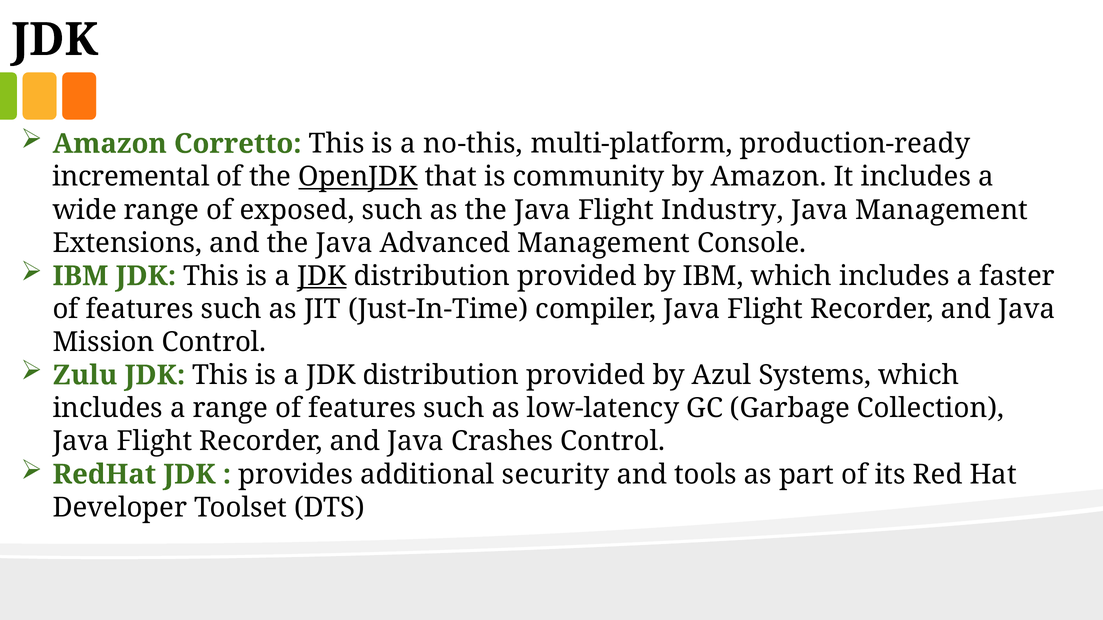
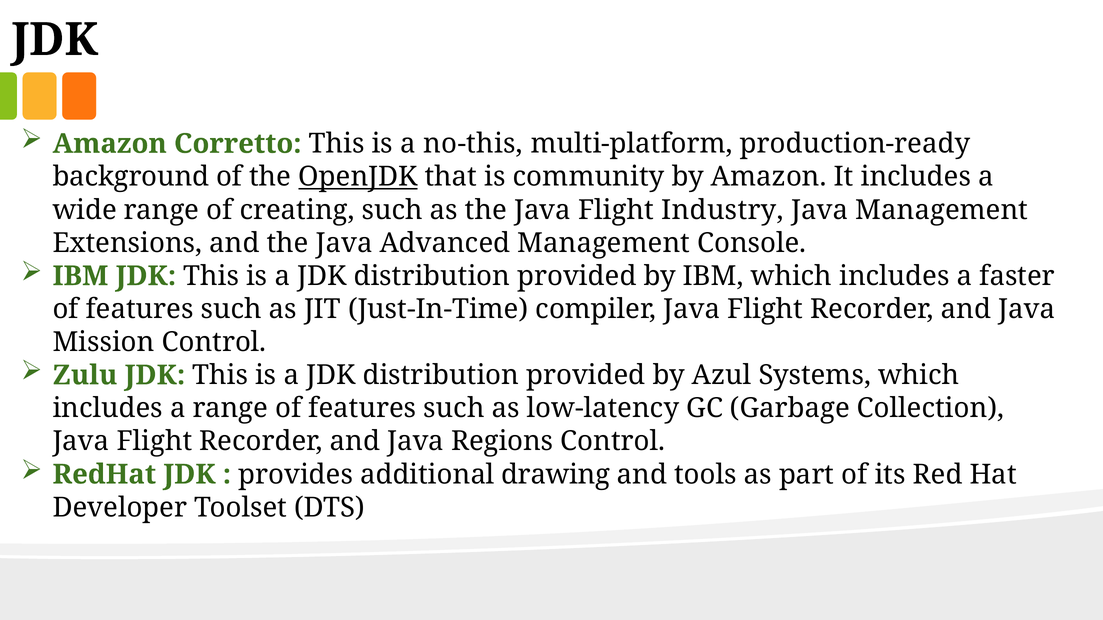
incremental: incremental -> background (131, 177)
exposed: exposed -> creating (297, 210)
JDK underline: present -> none (322, 276)
Crashes: Crashes -> Regions (502, 442)
security: security -> drawing (556, 475)
